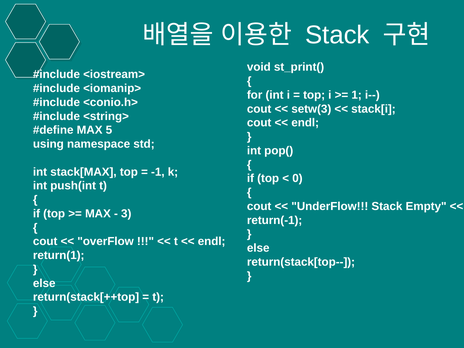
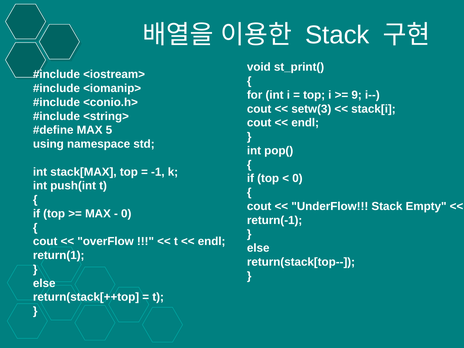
1: 1 -> 9 (357, 95)
3: 3 -> 0 (126, 214)
